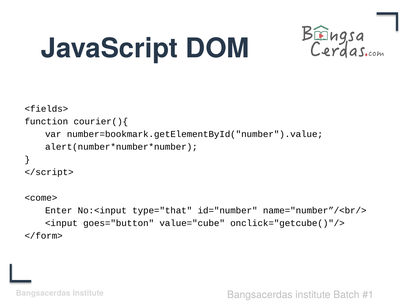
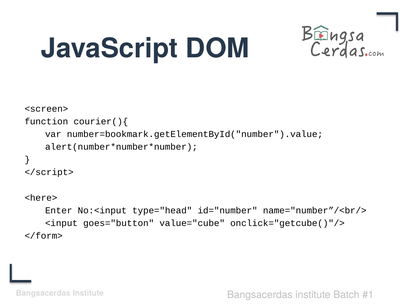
<fields>: <fields> -> <screen> (46, 109)
<come>: <come> -> <here> (41, 198)
type="that: type="that -> type="head (162, 211)
